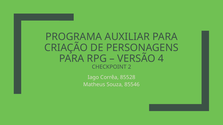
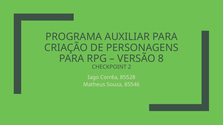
4: 4 -> 8 (161, 59)
